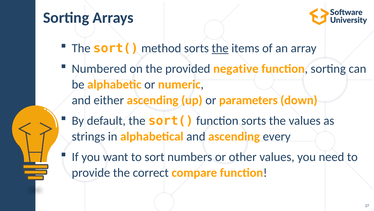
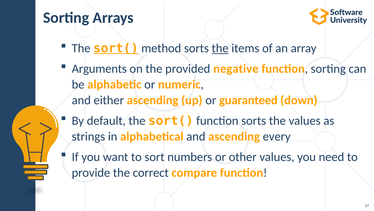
sort( underline: none -> present (116, 48)
Numbered: Numbered -> Arguments (99, 69)
parameters: parameters -> guaranteed (248, 100)
